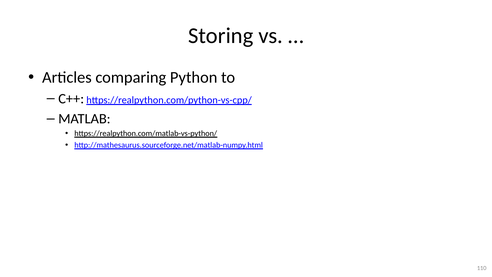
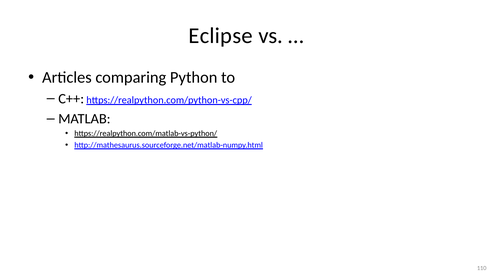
Storing: Storing -> Eclipse (221, 36)
